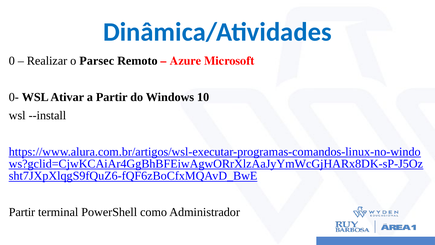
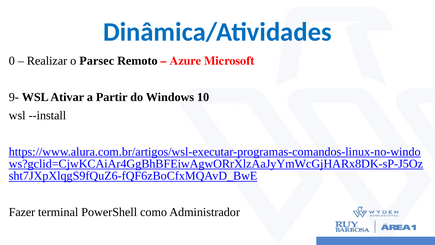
0-: 0- -> 9- (14, 97)
Partir: Partir -> Fazer (22, 212)
